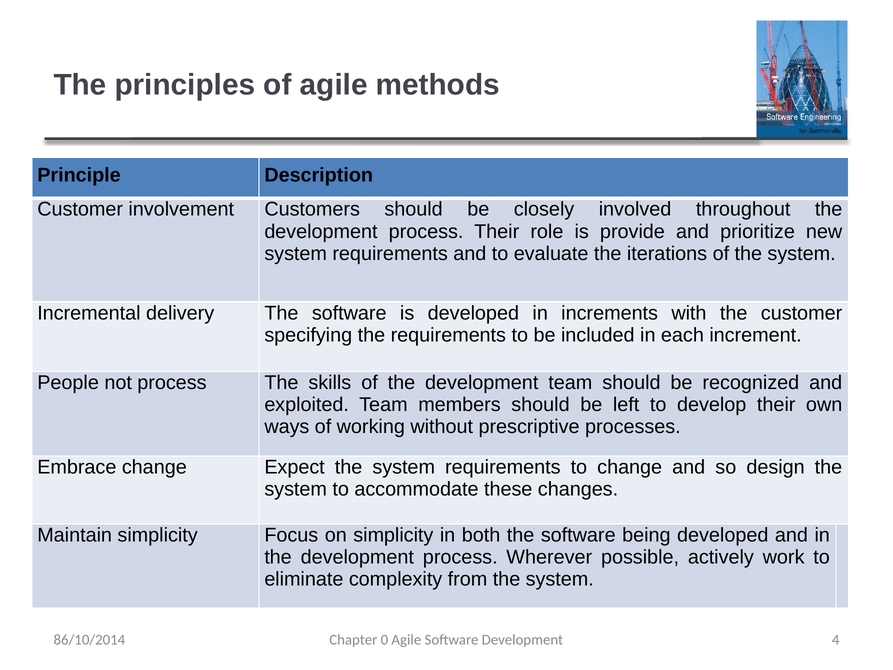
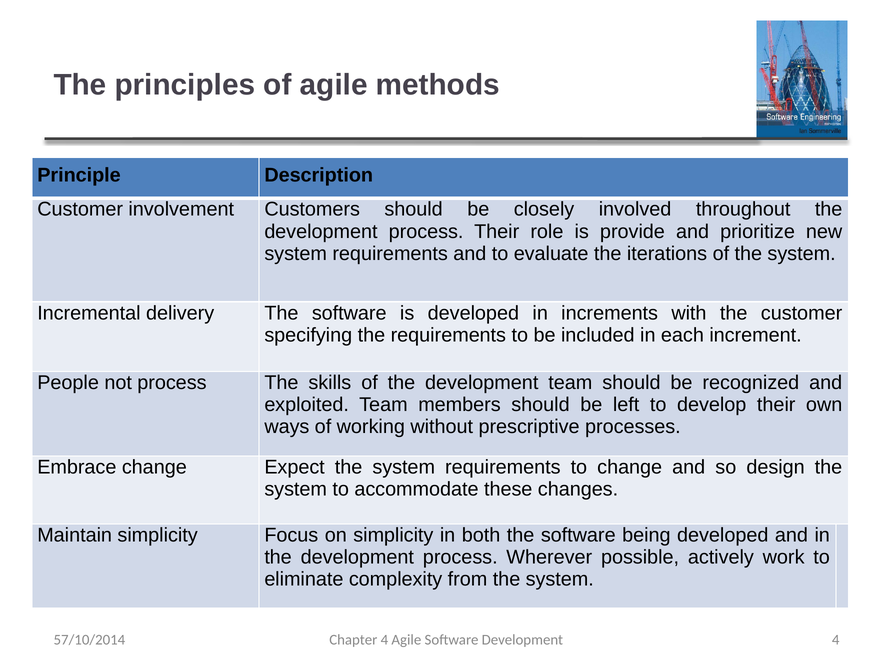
86/10/2014: 86/10/2014 -> 57/10/2014 (89, 640)
Chapter 0: 0 -> 4 (384, 640)
